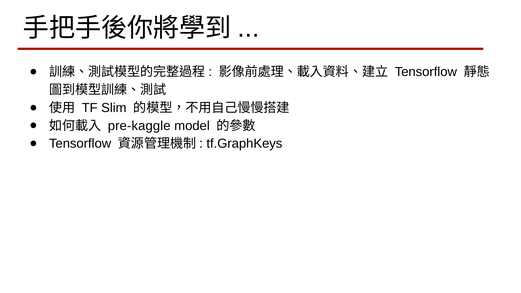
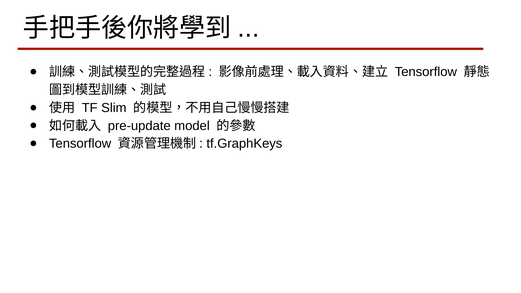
pre-kaggle: pre-kaggle -> pre-update (139, 126)
